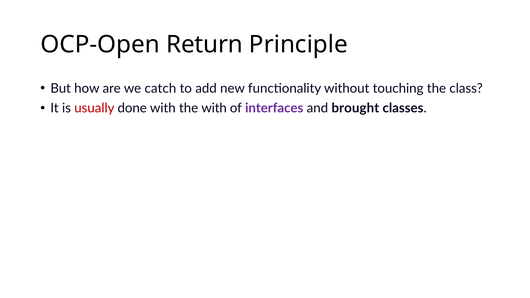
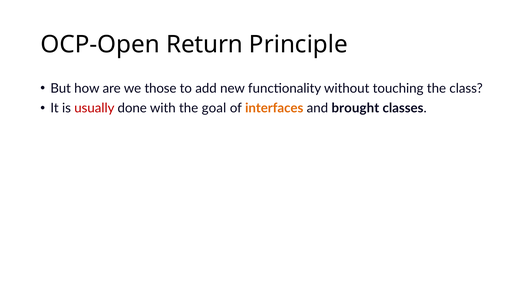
catch: catch -> those (160, 88)
the with: with -> goal (214, 108)
interfaces colour: purple -> orange (274, 108)
